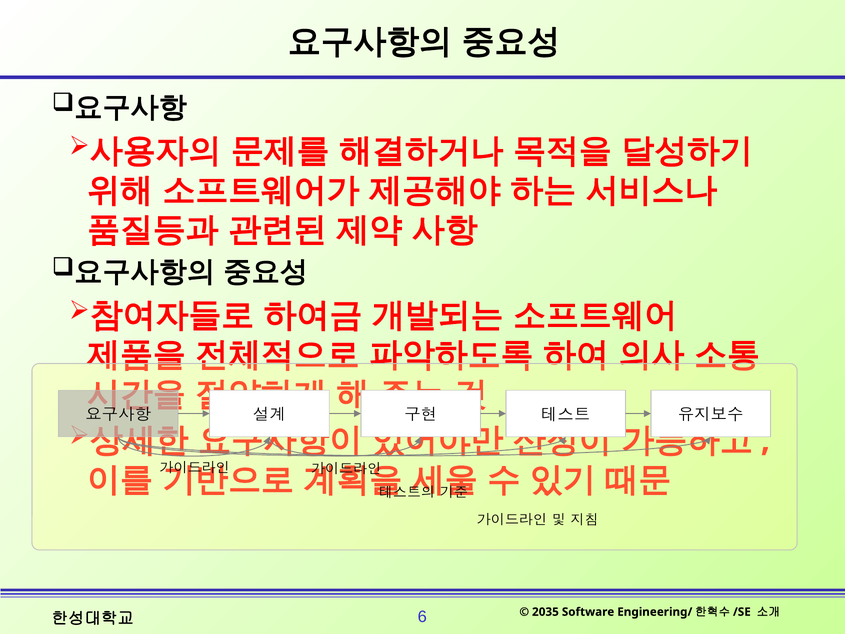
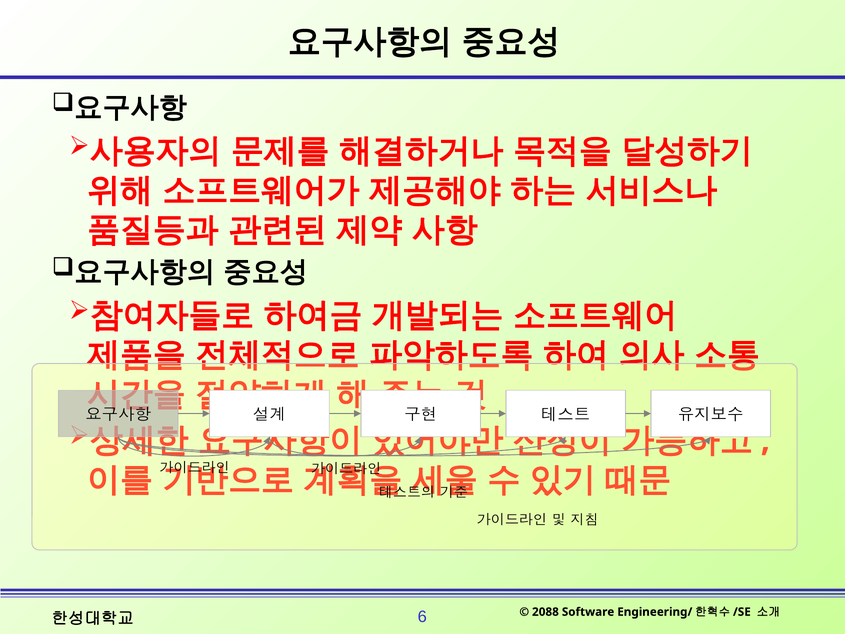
2035: 2035 -> 2088 (545, 612)
